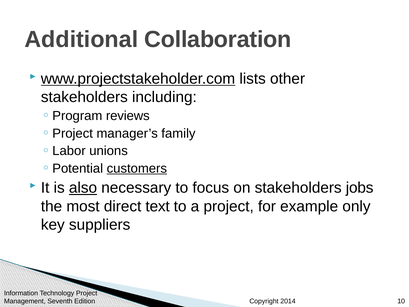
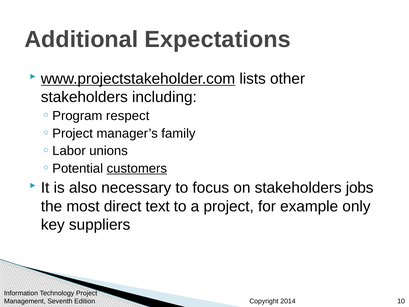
Collaboration: Collaboration -> Expectations (218, 39)
reviews: reviews -> respect (128, 116)
also underline: present -> none (83, 188)
